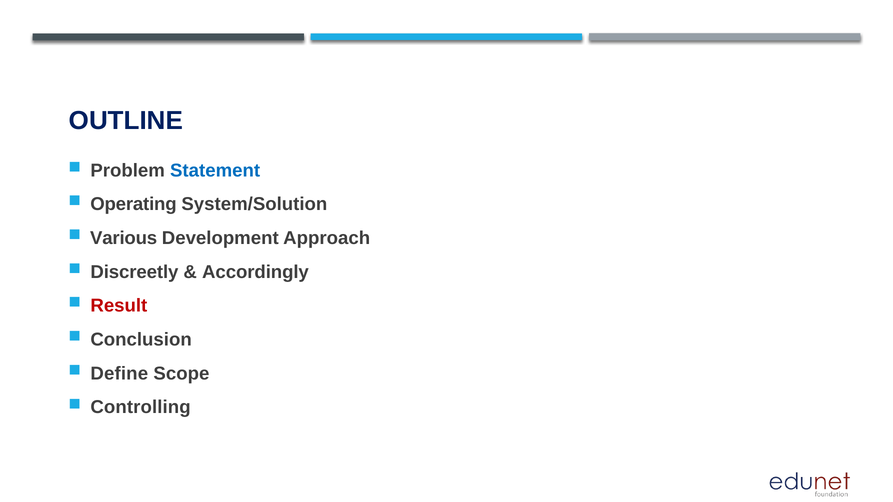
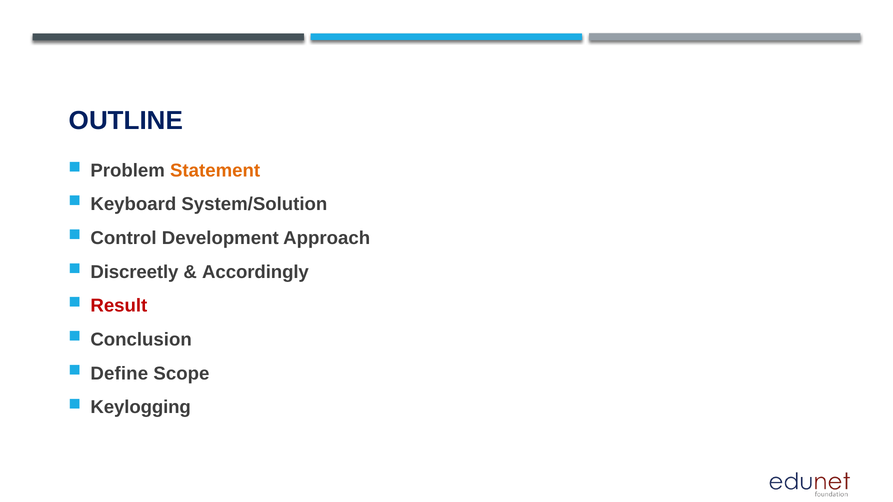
Statement colour: blue -> orange (215, 170)
Operating: Operating -> Keyboard (133, 204)
Various: Various -> Control (124, 238)
Controlling: Controlling -> Keylogging (141, 407)
